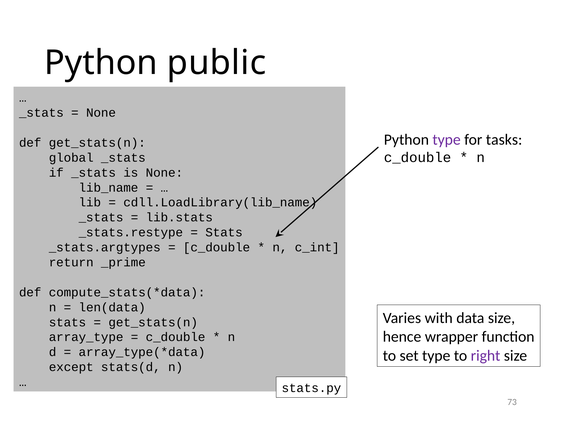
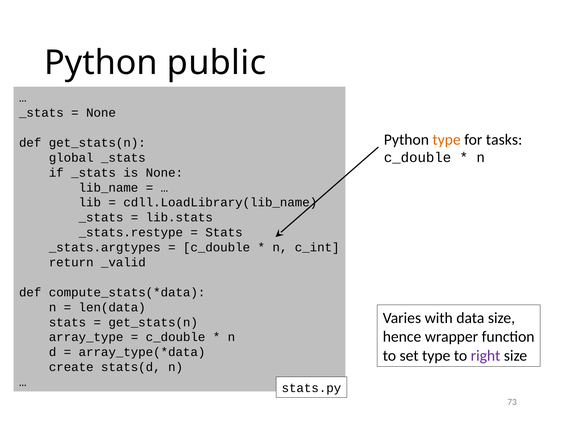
type colour: purple -> orange (447, 140)
_prime: _prime -> _valid (123, 262)
except: except -> create (71, 367)
